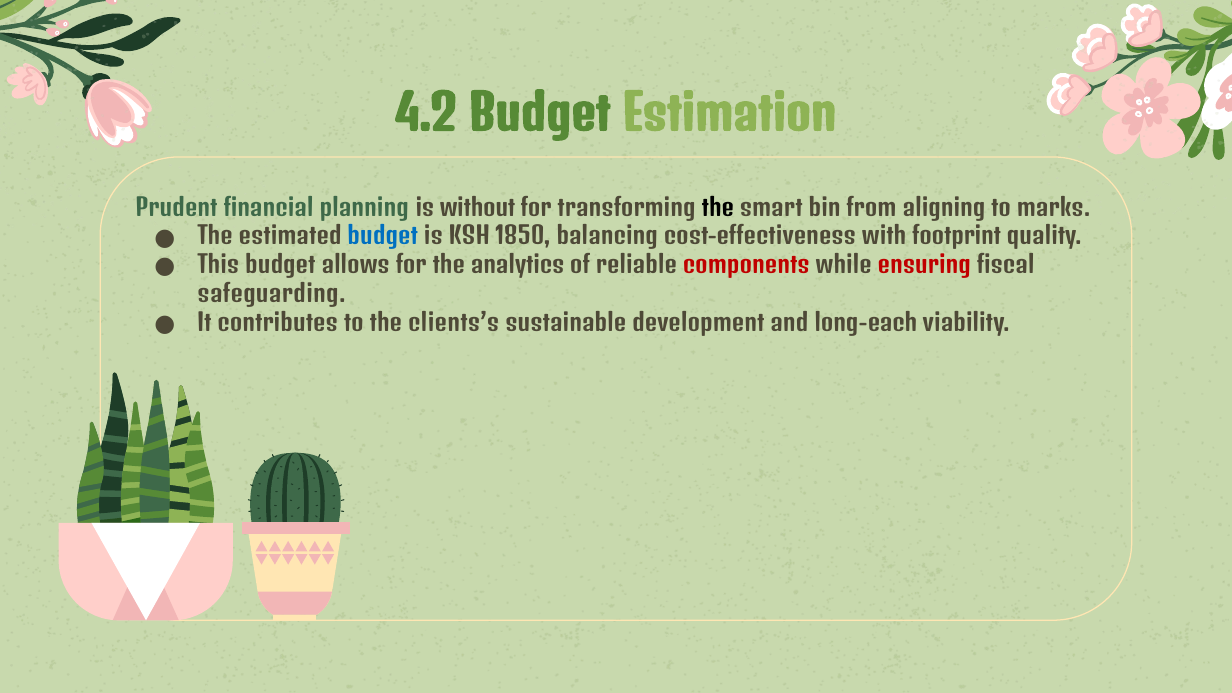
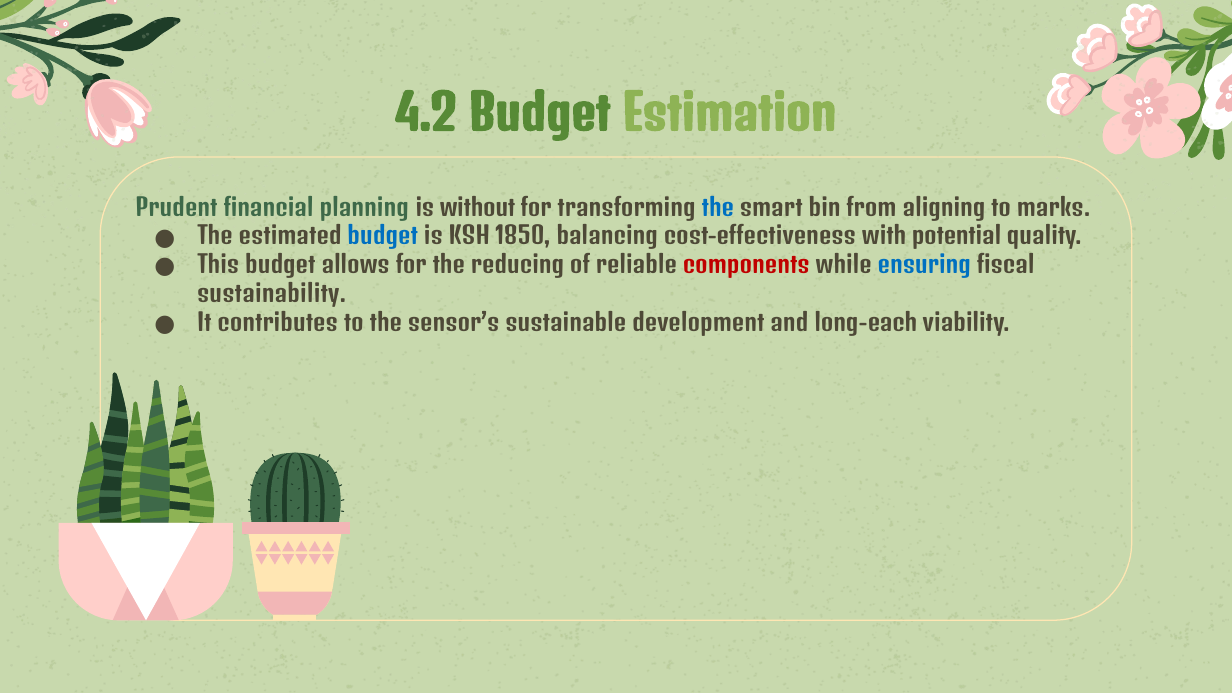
the colour: black -> blue (718, 208)
footprint: footprint -> potential (957, 237)
analytics: analytics -> reducing (518, 266)
ensuring colour: red -> blue (924, 266)
safeguarding: safeguarding -> sustainability (272, 295)
clients’s: clients’s -> sensor’s (454, 323)
